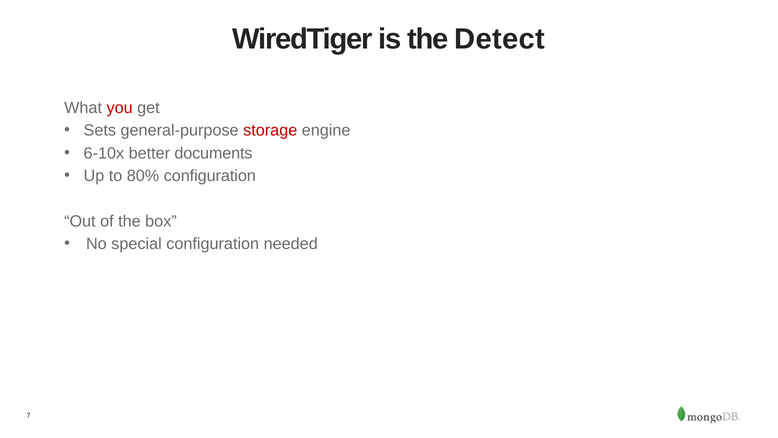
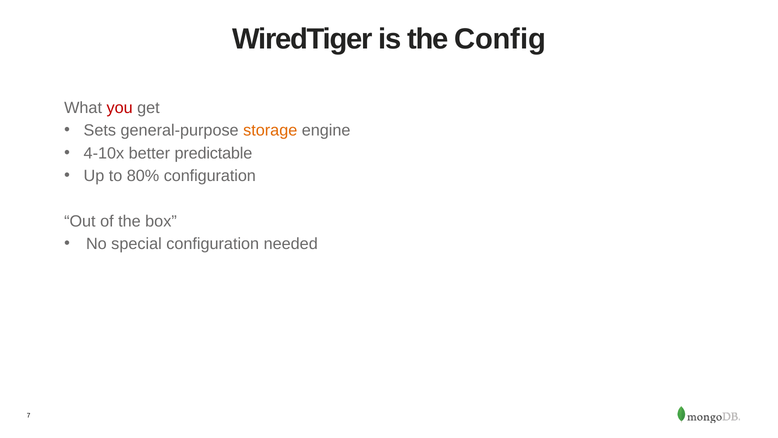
Detect: Detect -> Config (500, 39)
storage colour: red -> orange (270, 130)
6-10x: 6-10x -> 4-10x (104, 153)
documents: documents -> predictable (213, 153)
